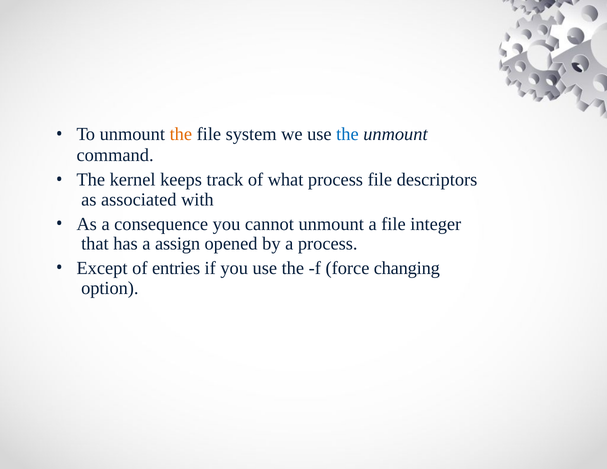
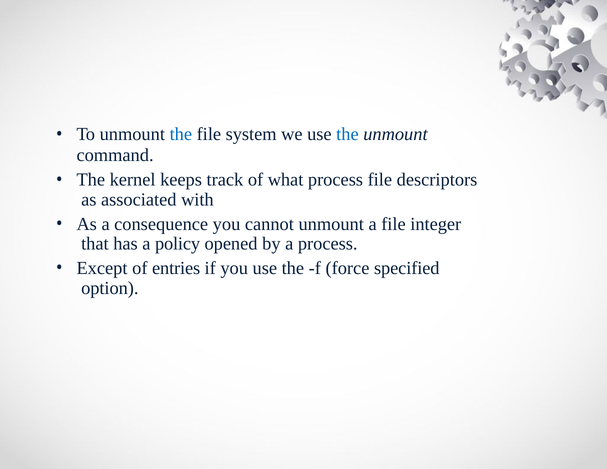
the colour: orange -> blue (181, 134)
assign: assign -> policy (178, 244)
changing: changing -> specified (407, 268)
